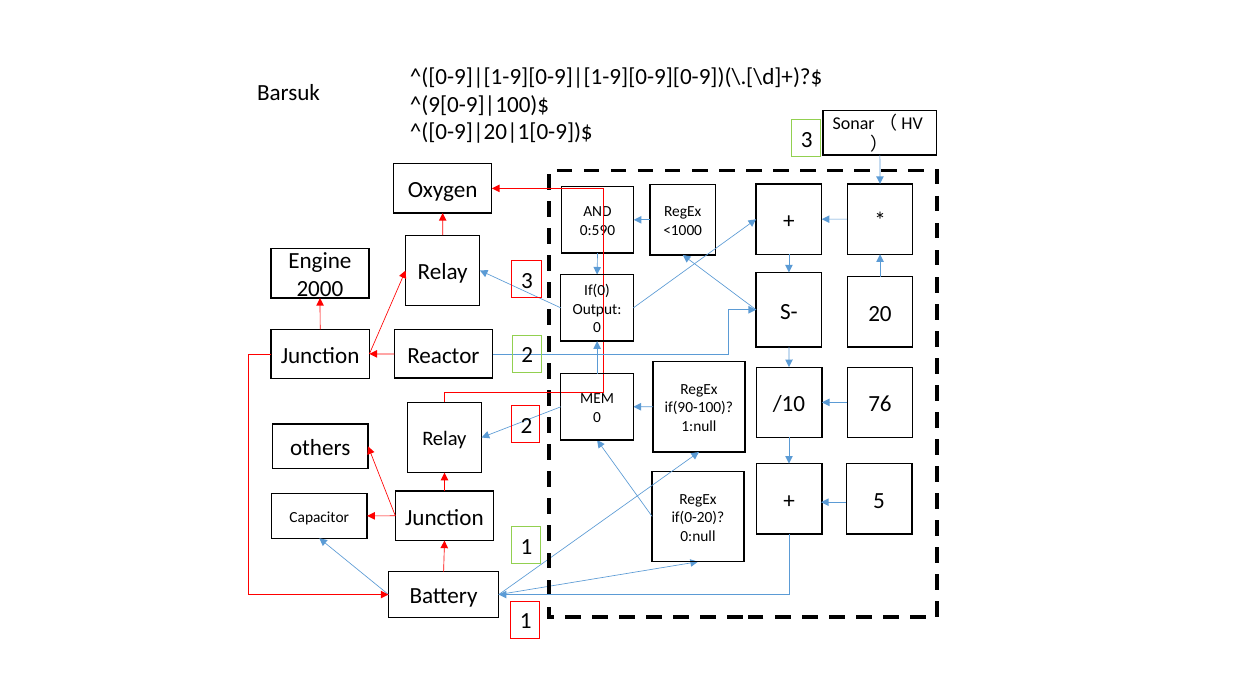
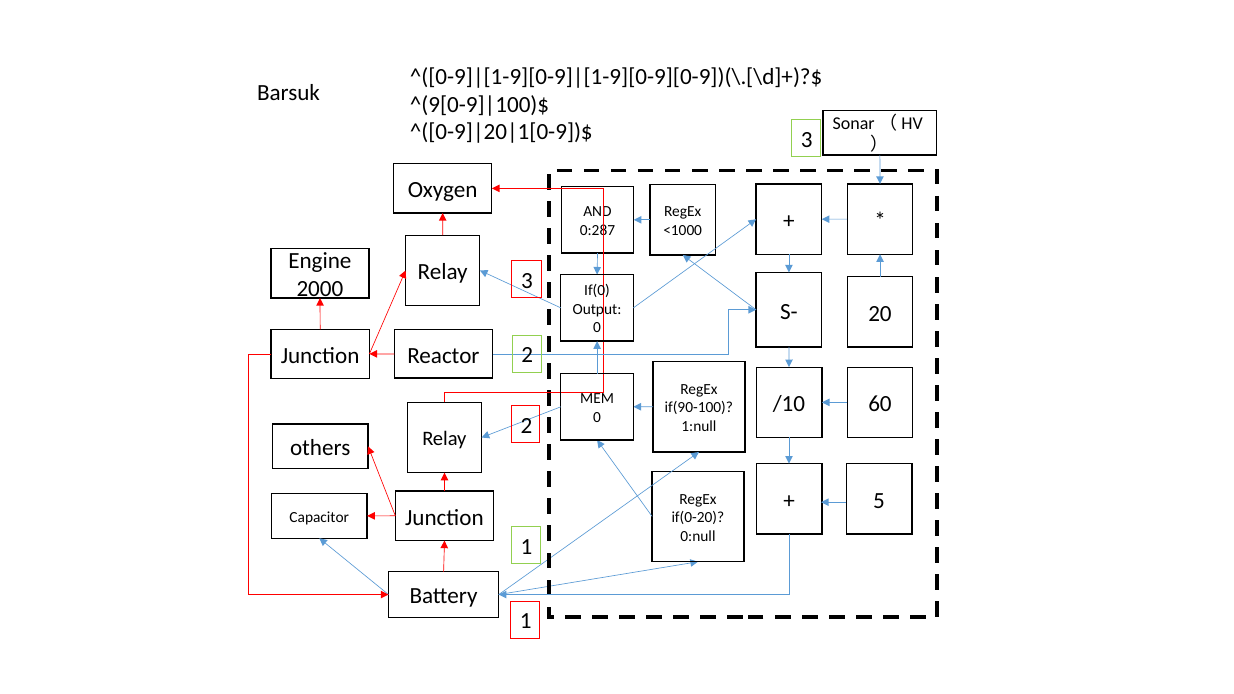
0:590: 0:590 -> 0:287 (597, 230)
76: 76 -> 60 (880, 404)
